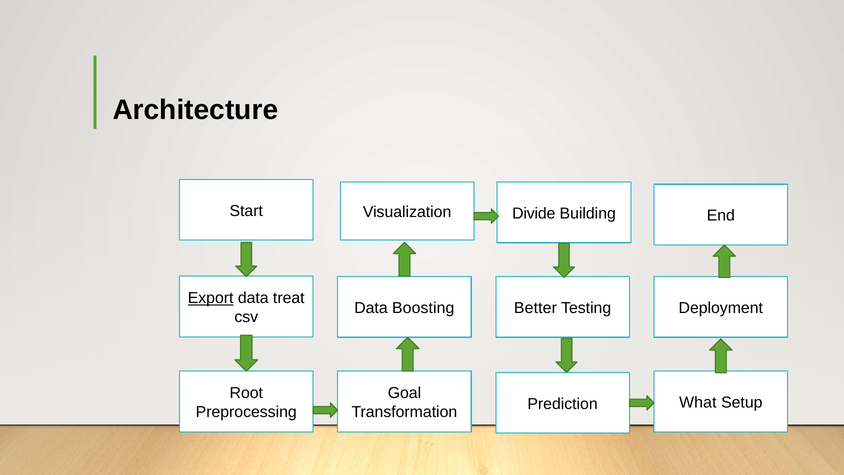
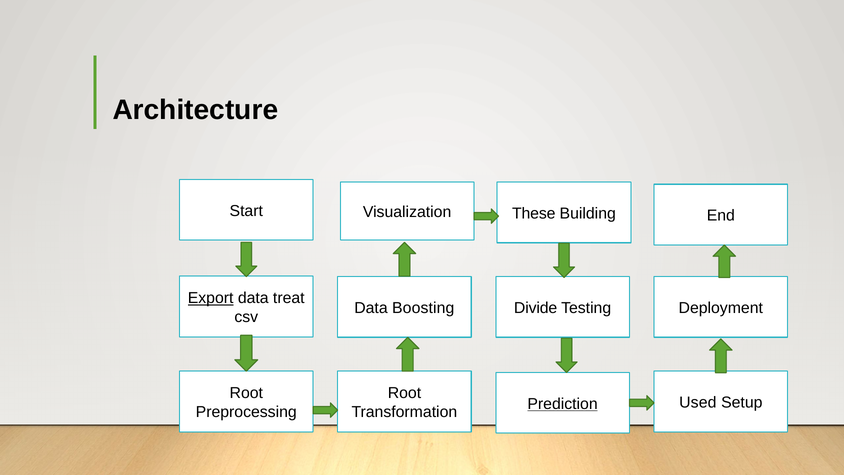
Divide: Divide -> These (534, 213)
Better: Better -> Divide (536, 308)
Goal: Goal -> Root (404, 393)
What: What -> Used (698, 402)
Prediction underline: none -> present (563, 404)
